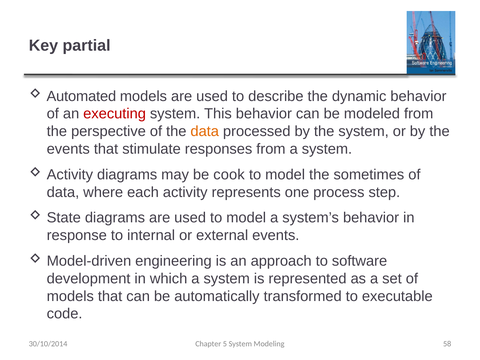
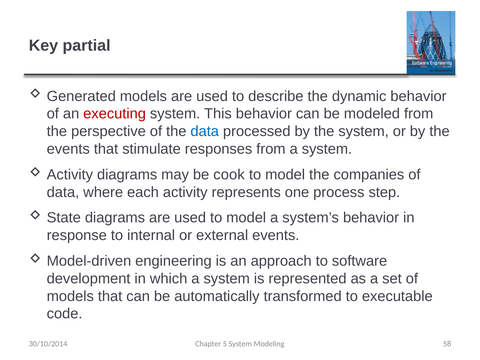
Automated: Automated -> Generated (81, 96)
data colour: orange -> blue (205, 131)
sometimes: sometimes -> companies (369, 175)
